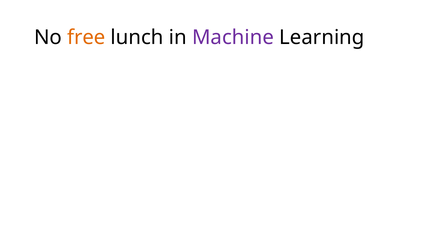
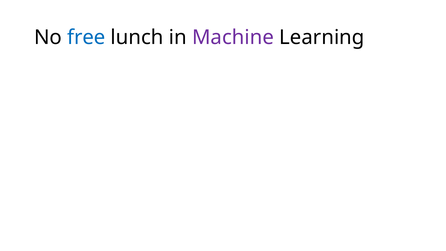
free colour: orange -> blue (86, 37)
